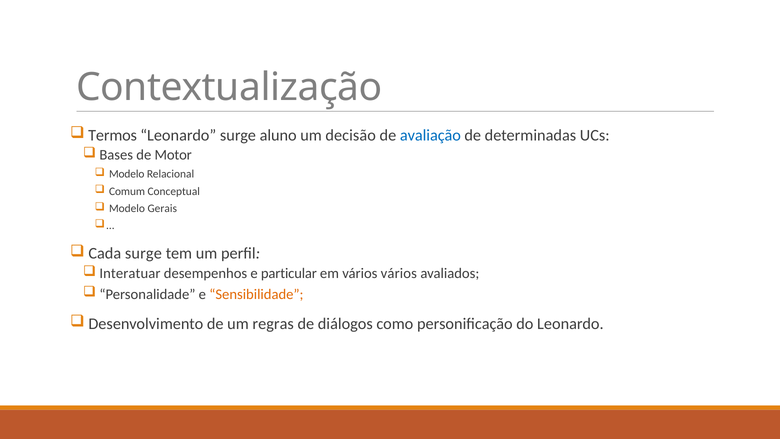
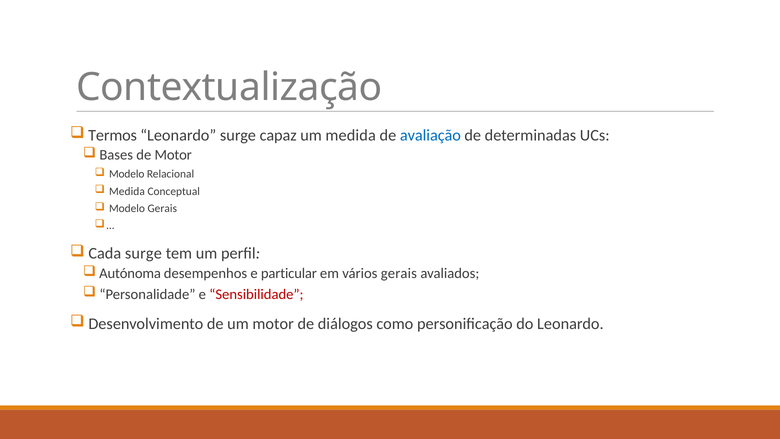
aluno: aluno -> capaz (278, 135)
um decisão: decisão -> medida (351, 135)
Comum: Comum -> Medida (127, 191)
Interatuar: Interatuar -> Autónoma (130, 273)
vários vários: vários -> gerais (399, 273)
Sensibilidade colour: orange -> red (256, 294)
um regras: regras -> motor (273, 324)
